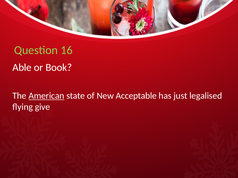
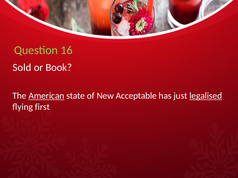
Able: Able -> Sold (22, 68)
legalised underline: none -> present (206, 96)
give: give -> first (42, 107)
